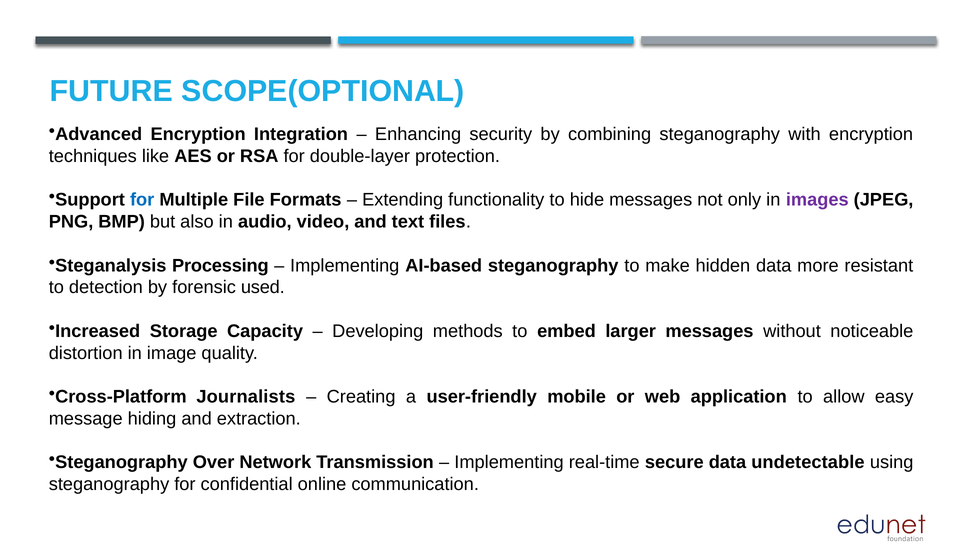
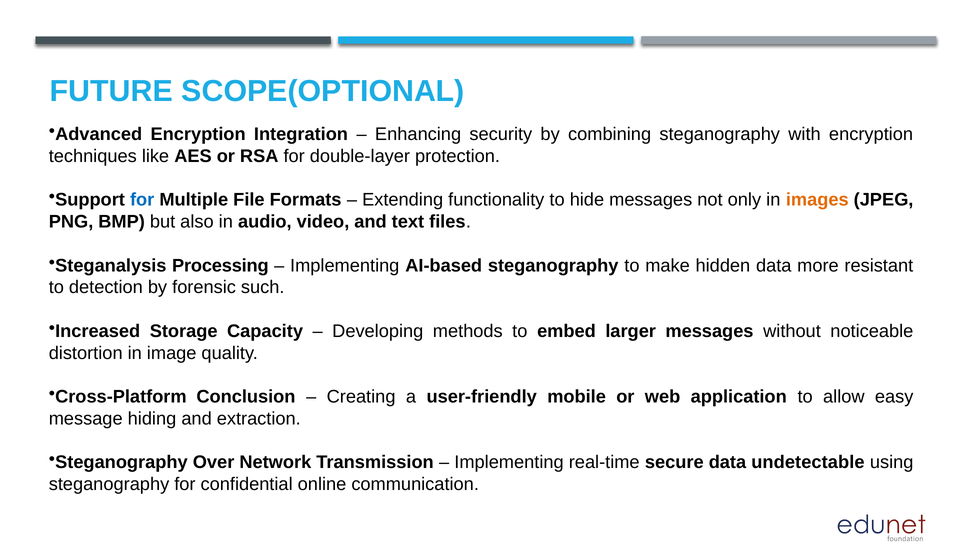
images colour: purple -> orange (817, 200)
used: used -> such (263, 287)
Journalists: Journalists -> Conclusion (246, 397)
